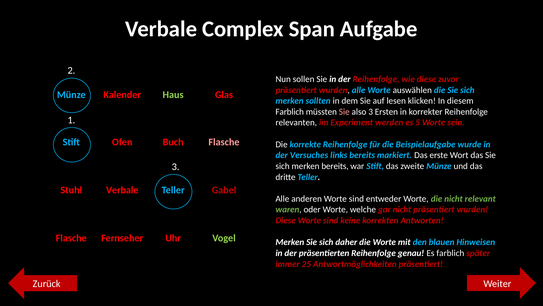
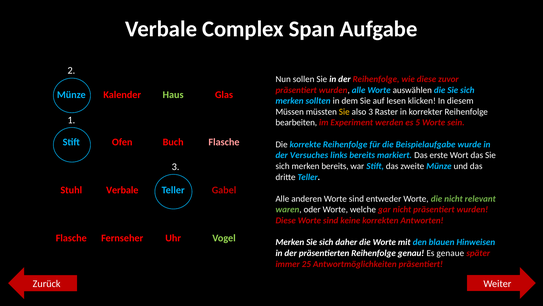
Farblich: Farblich -> Müssen (290, 112)
Sie colour: pink -> yellow (344, 112)
Ersten: Ersten -> Raster (386, 112)
relevanten: relevanten -> bearbeiten (296, 122)
Es farblich: farblich -> genaue (450, 253)
